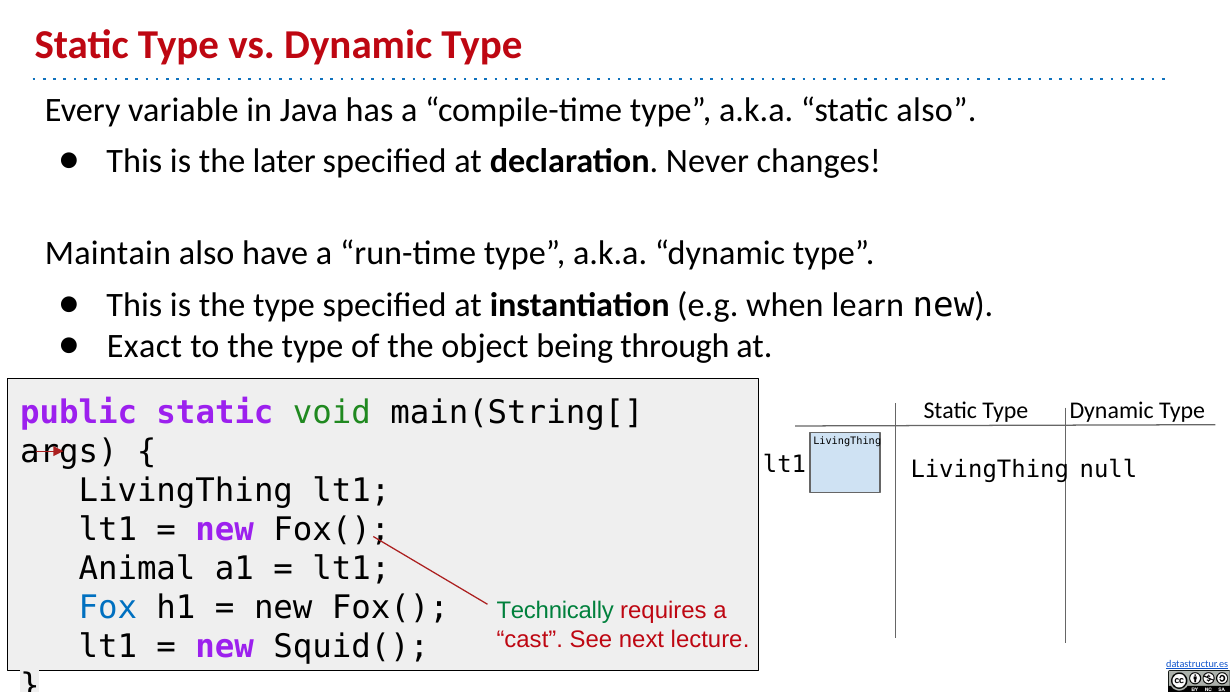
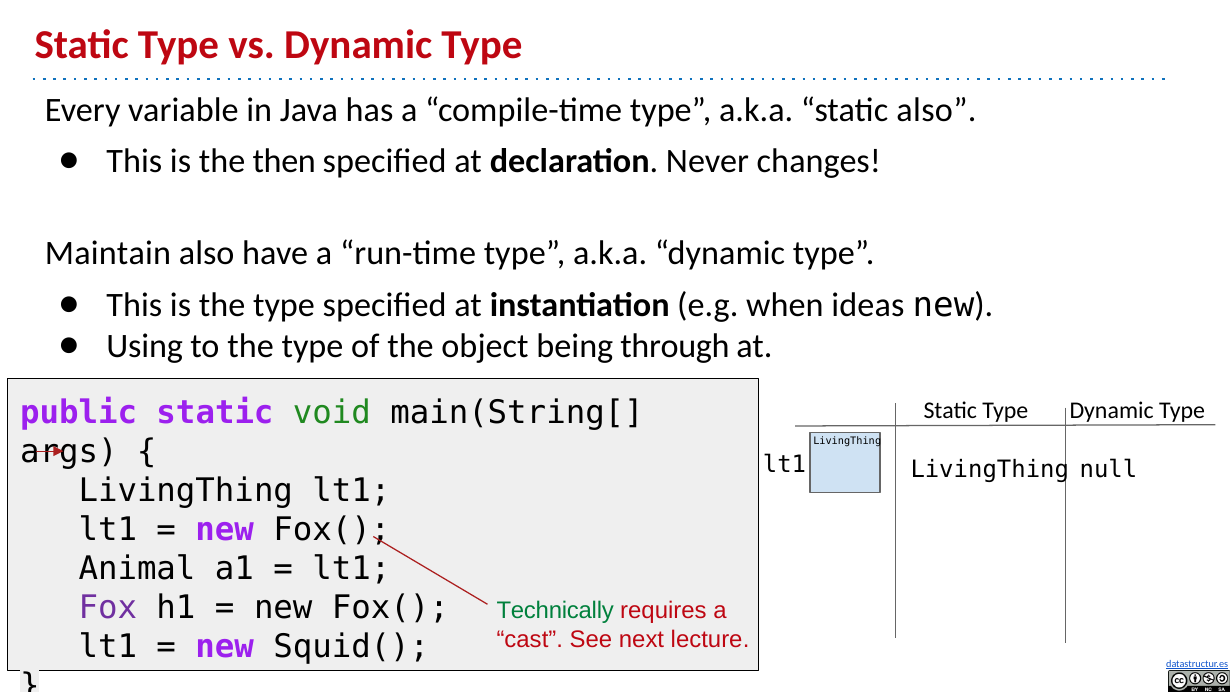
later: later -> then (284, 161)
learn: learn -> ideas (868, 305)
Exact: Exact -> Using (145, 346)
Fox colour: blue -> purple (108, 607)
